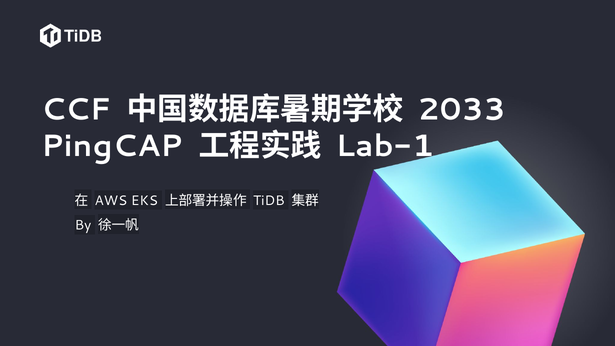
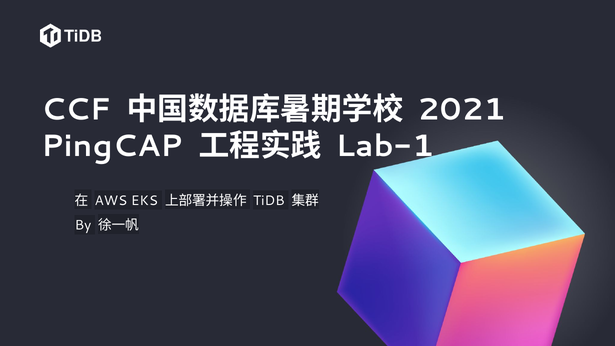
2033: 2033 -> 2021 (462, 109)
